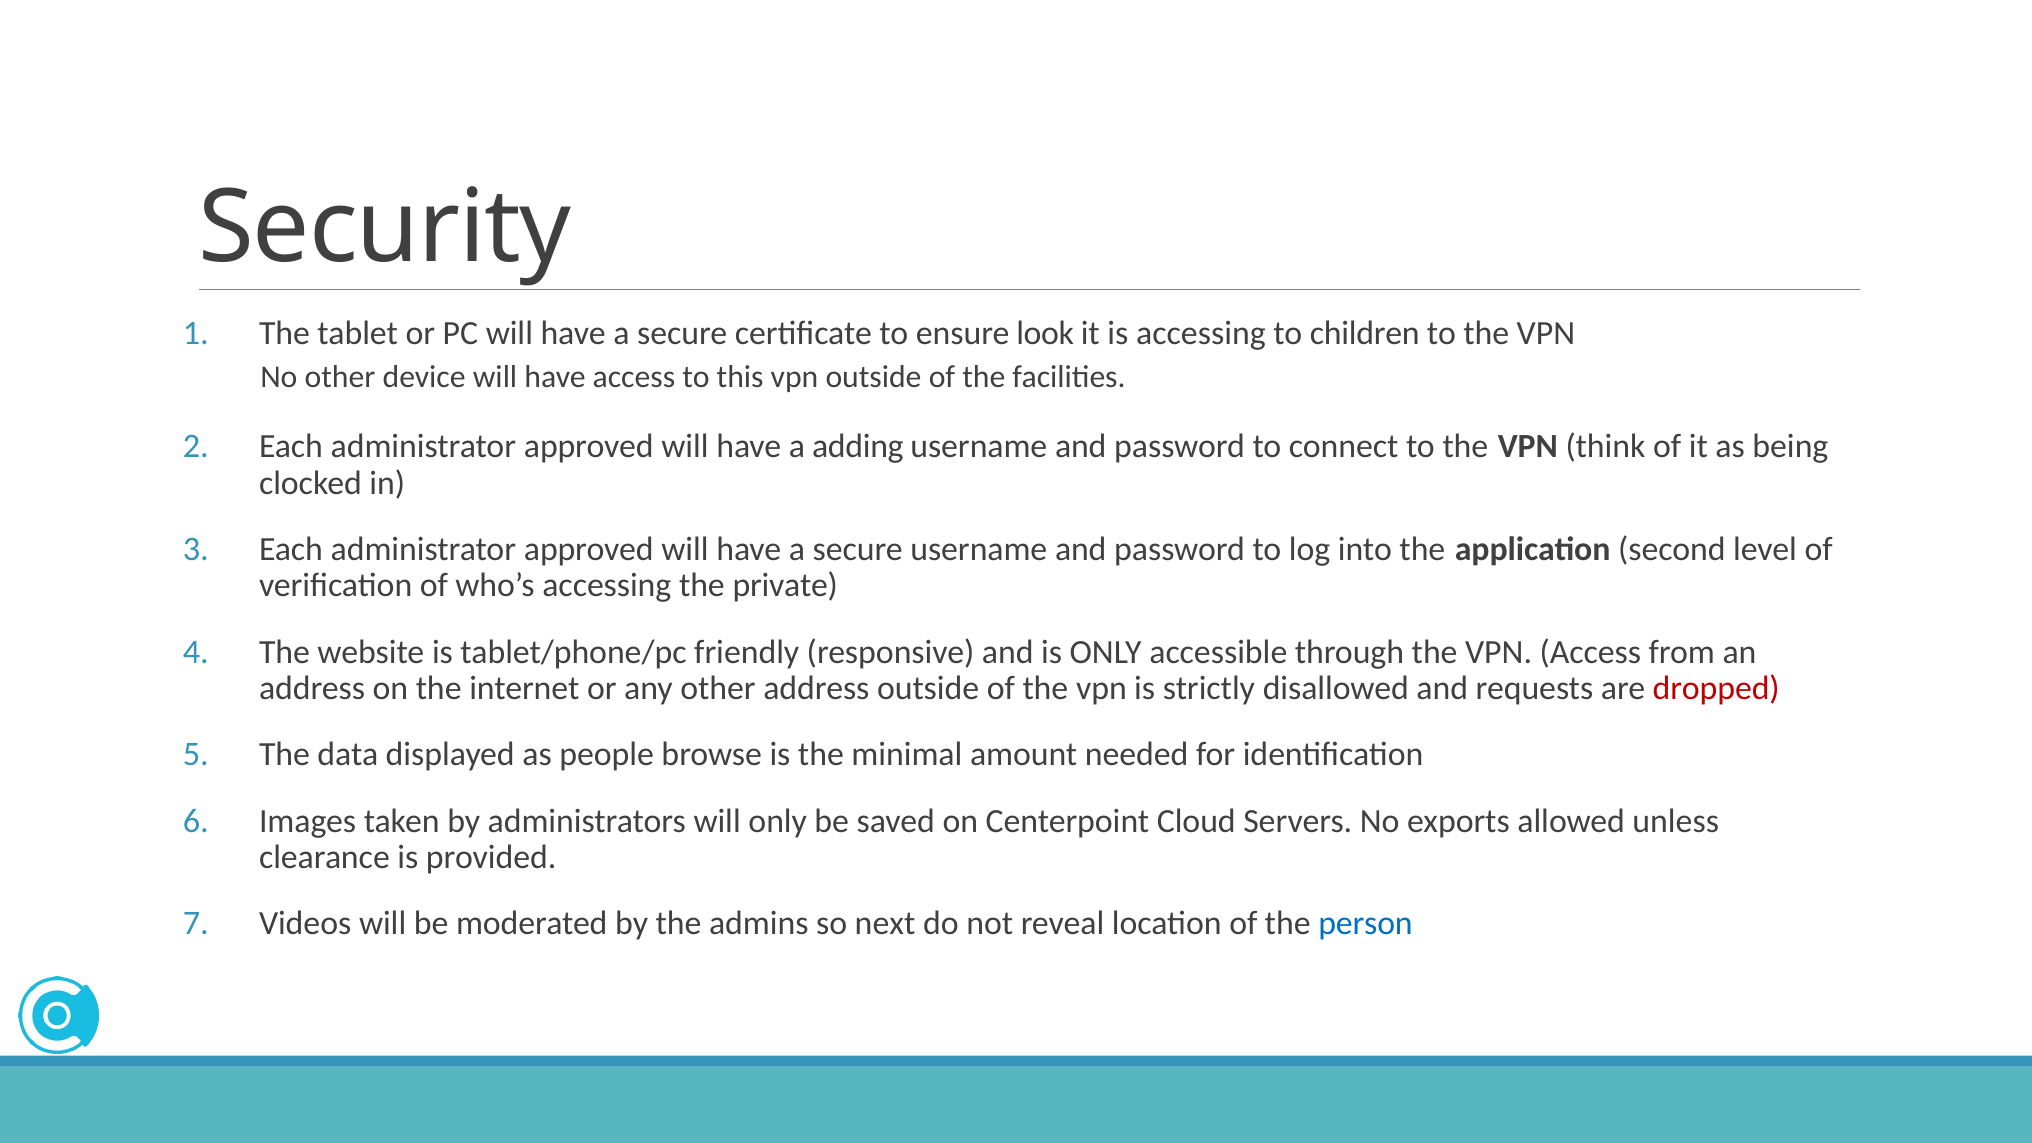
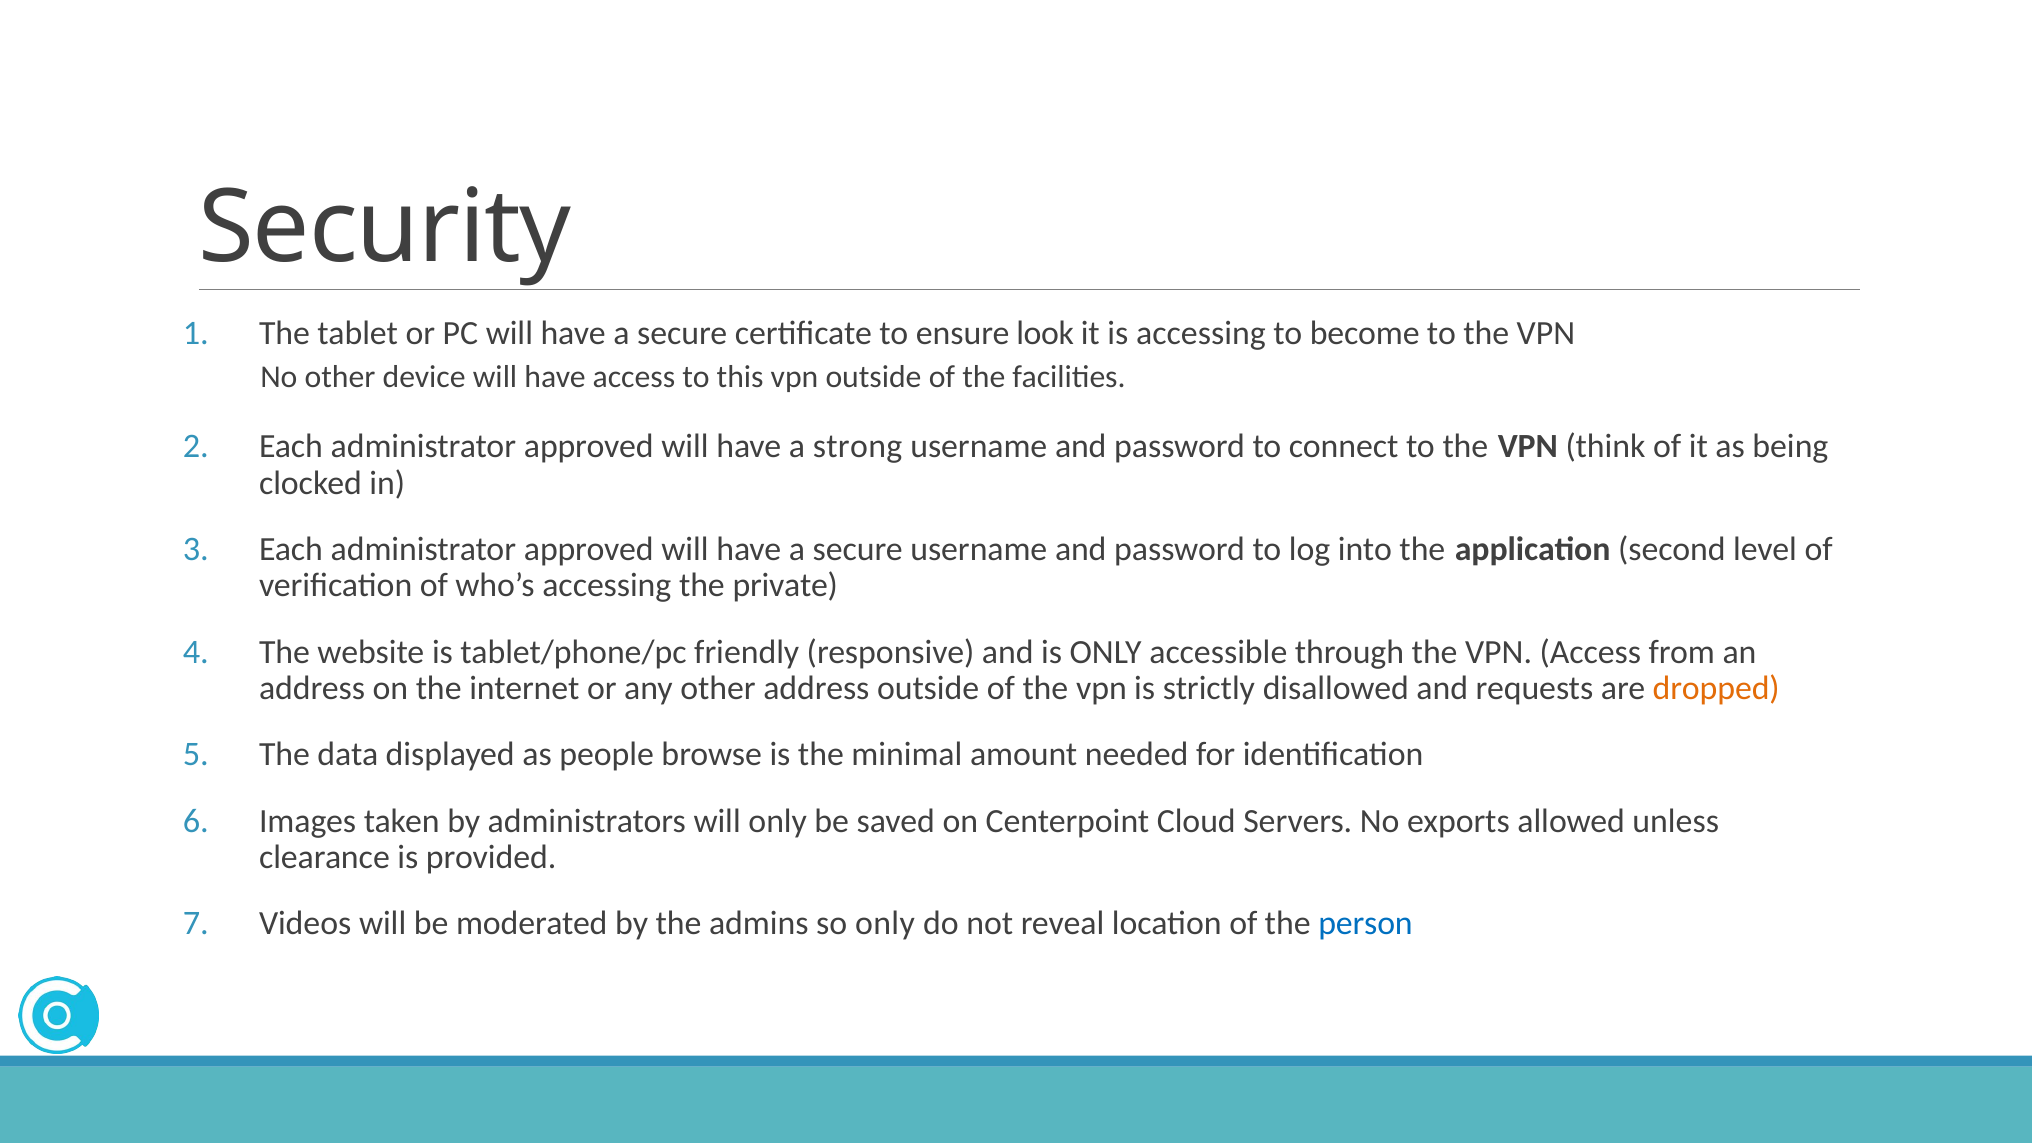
children: children -> become (1365, 333)
adding: adding -> strong (858, 447)
dropped colour: red -> orange (1716, 688)
so next: next -> only (885, 924)
